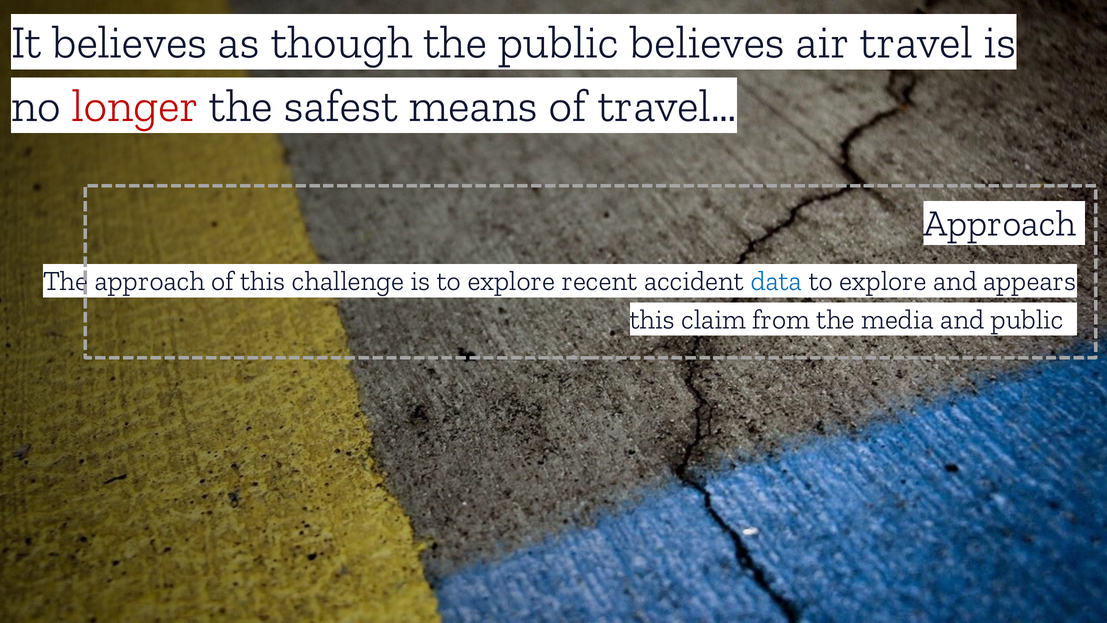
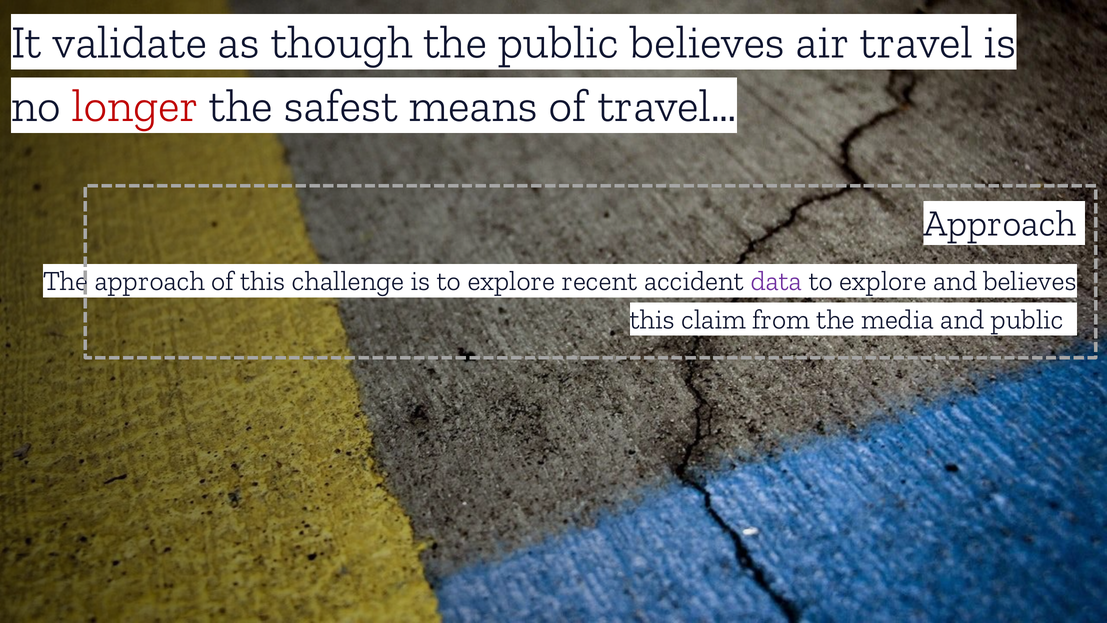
It believes: believes -> validate (130, 42)
data colour: blue -> purple (776, 281)
and appears: appears -> believes (1030, 281)
